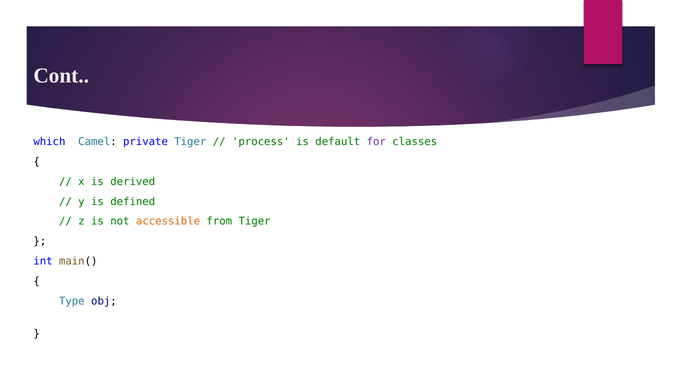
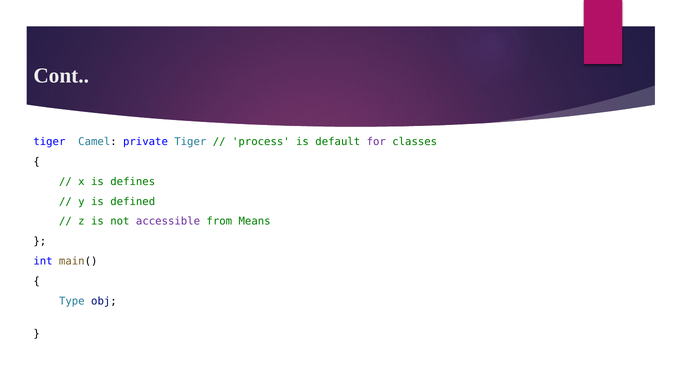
which: which -> tiger (49, 142)
derived: derived -> defines (133, 181)
accessible colour: orange -> purple (168, 221)
from Tiger: Tiger -> Means (255, 221)
